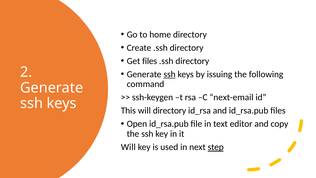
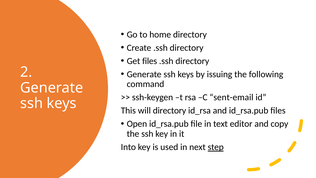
ssh underline: present -> none (170, 74)
next-email: next-email -> sent-email (231, 97)
Will: Will -> Into (128, 147)
